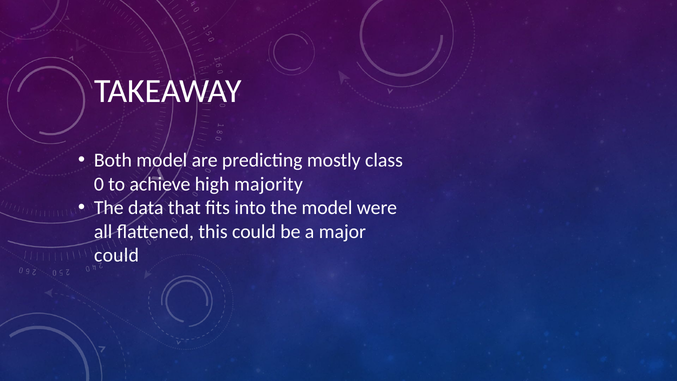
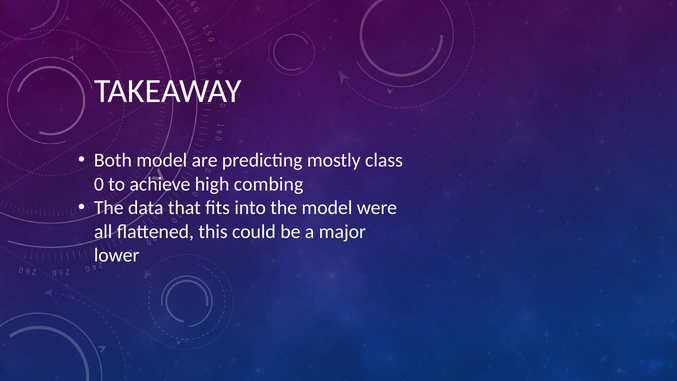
majority: majority -> combing (269, 184)
could: could -> lower (117, 255)
